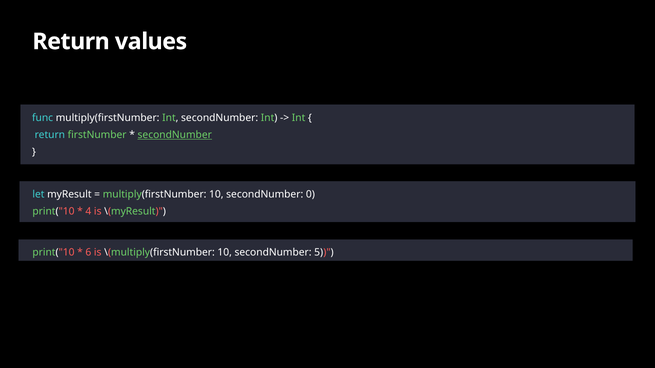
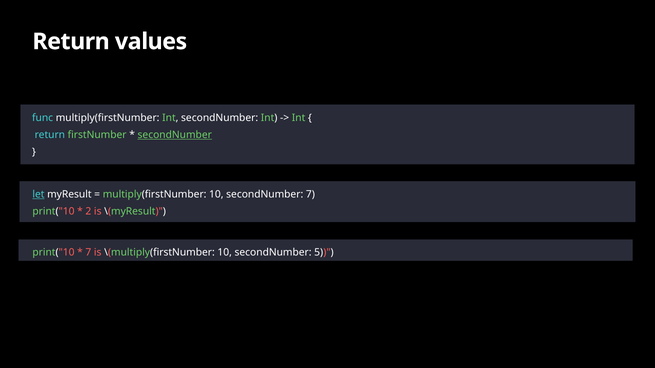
let underline: none -> present (38, 194)
secondNumber 0: 0 -> 7 (310, 194)
4: 4 -> 2 (88, 211)
6: 6 -> 7 (88, 253)
